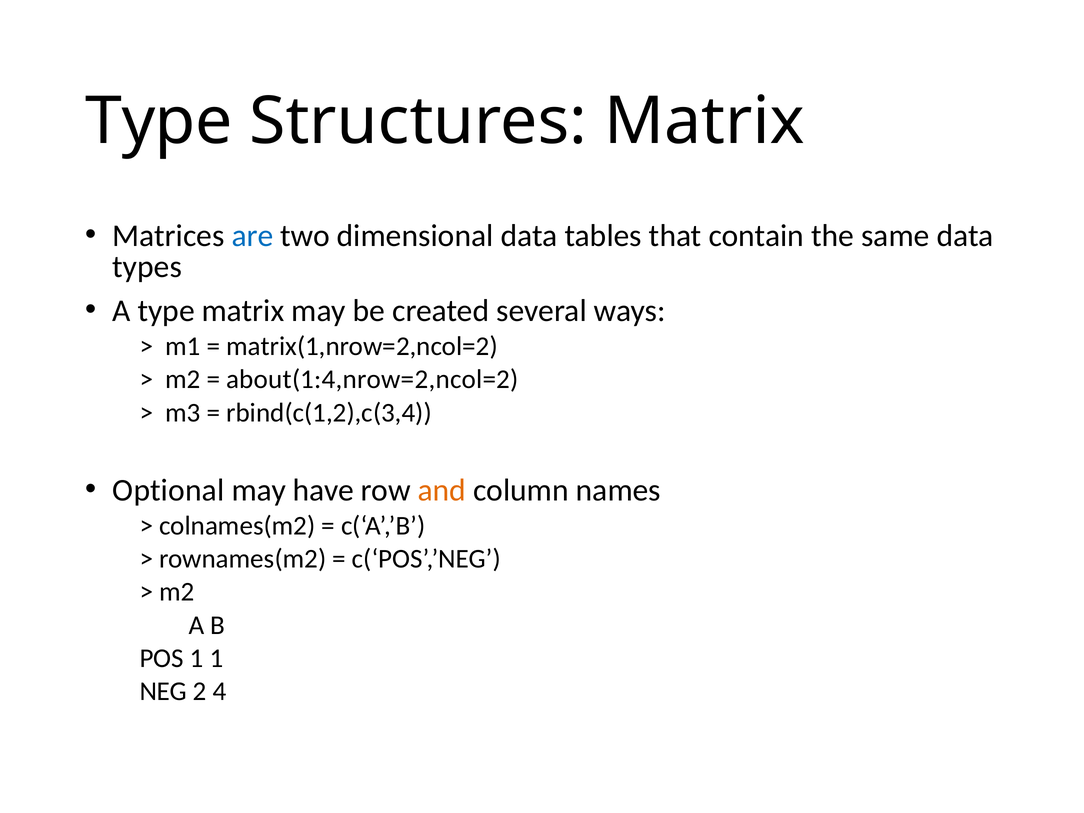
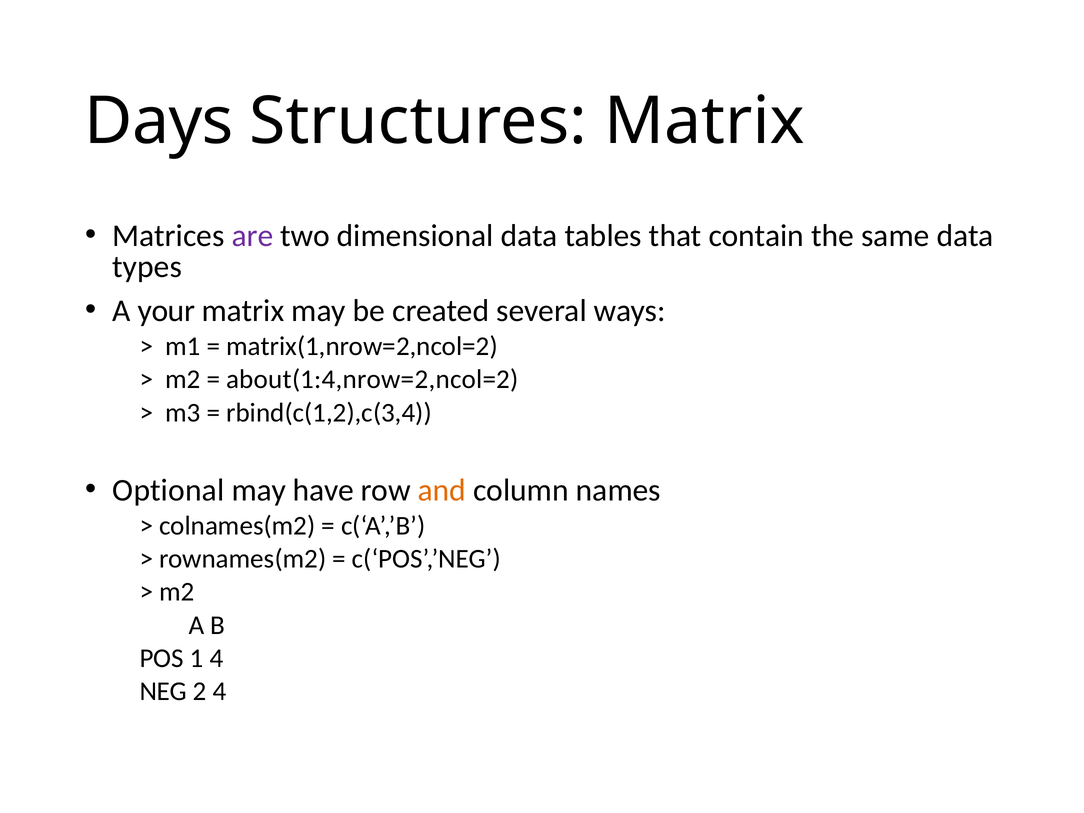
Type: Type -> Days (159, 121)
are colour: blue -> purple (252, 236)
A type: type -> your (166, 311)
1 1: 1 -> 4 (217, 658)
